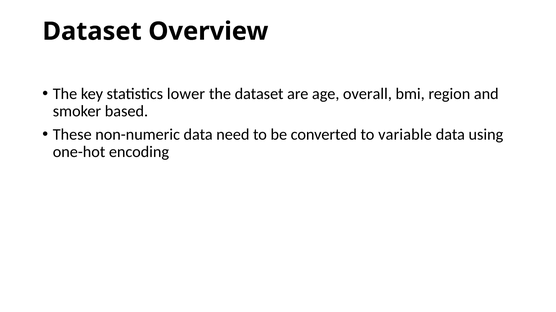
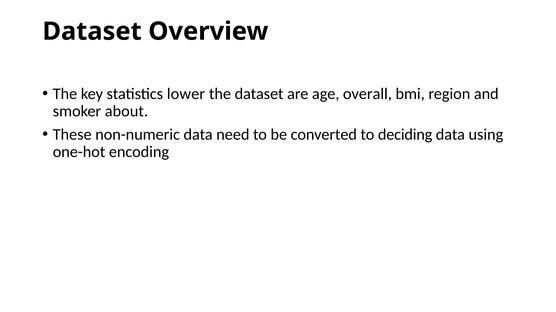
based: based -> about (126, 112)
variable: variable -> deciding (405, 135)
